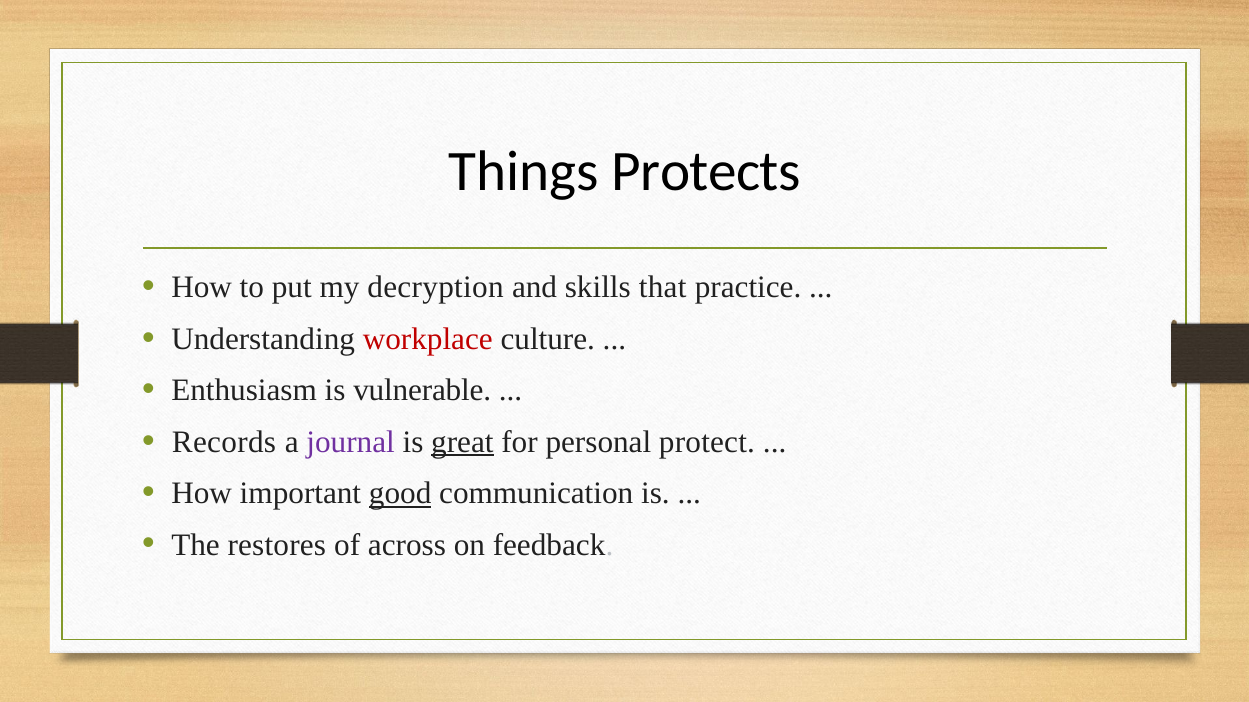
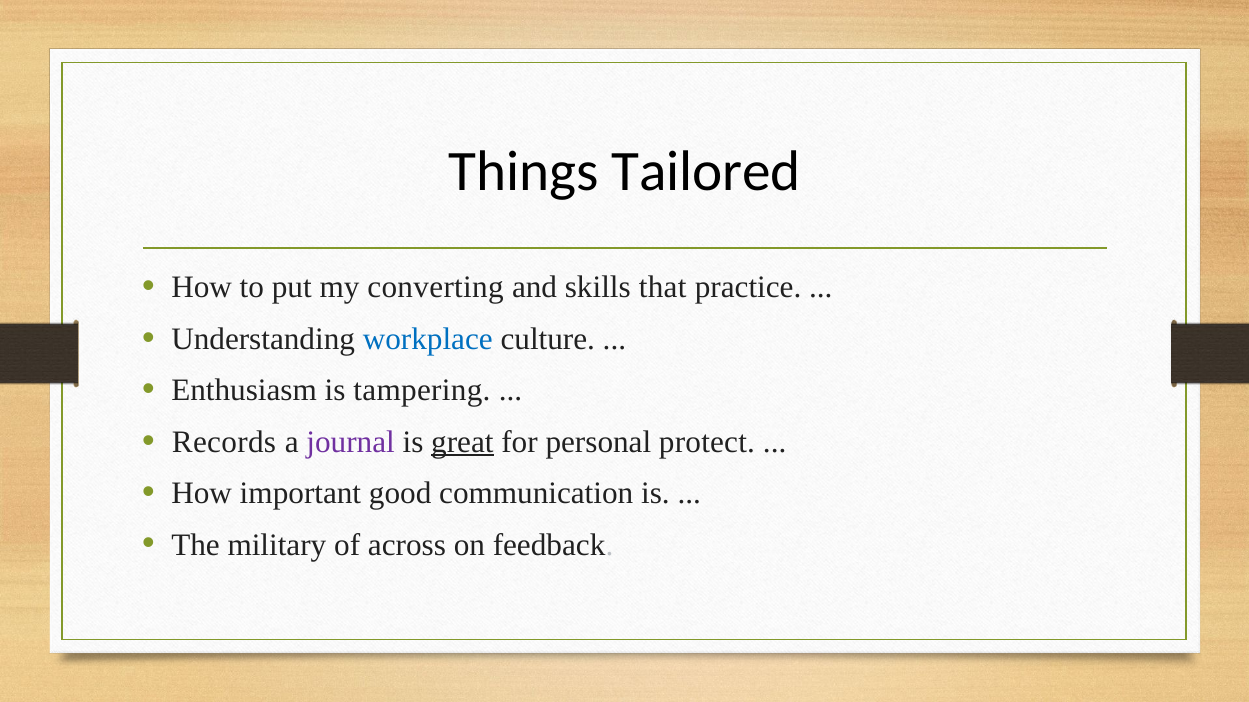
Protects: Protects -> Tailored (706, 171)
decryption: decryption -> converting (436, 288)
workplace colour: red -> blue (428, 339)
vulnerable: vulnerable -> tampering (422, 391)
good underline: present -> none (400, 494)
restores: restores -> military (277, 545)
